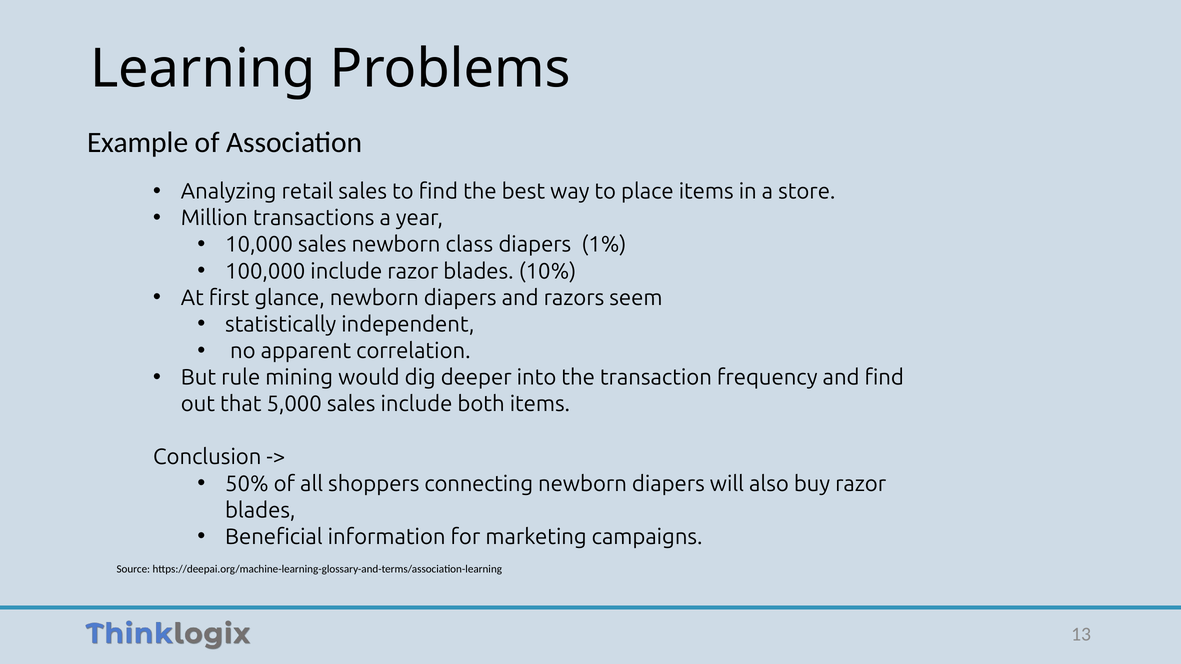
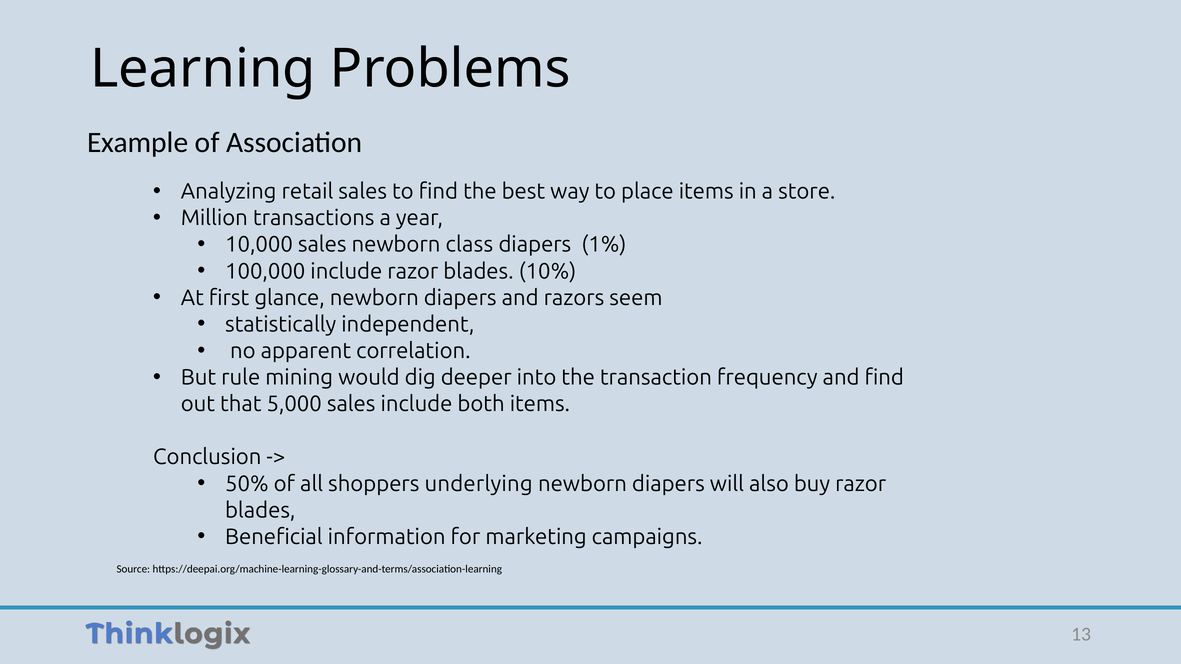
connecting: connecting -> underlying (479, 484)
